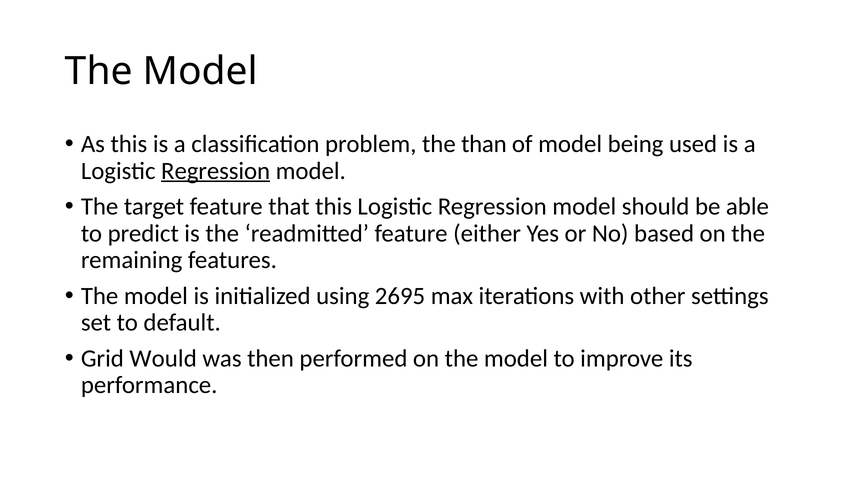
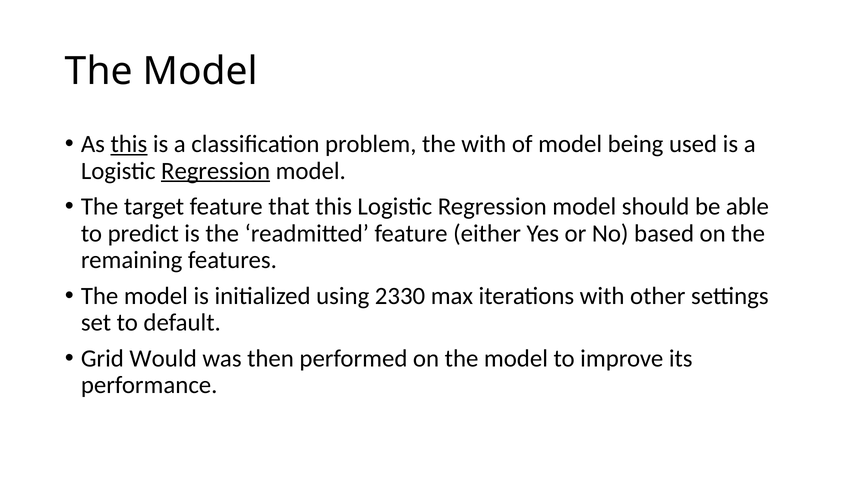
this underline: none -> present (129, 144)
the than: than -> with (484, 144)
2695: 2695 -> 2330 (400, 296)
